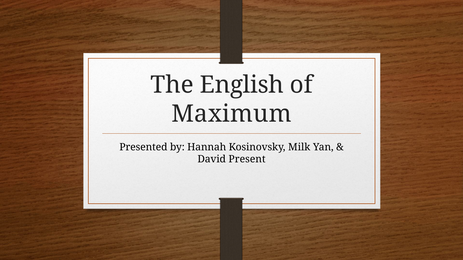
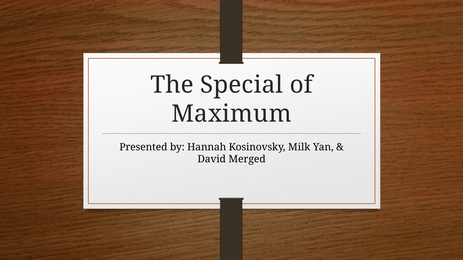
English: English -> Special (242, 85)
Present: Present -> Merged (247, 160)
